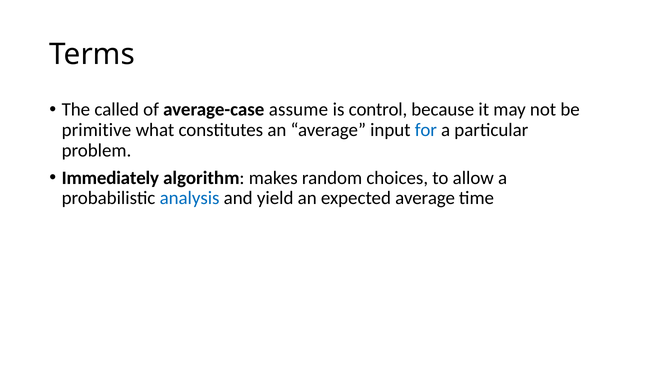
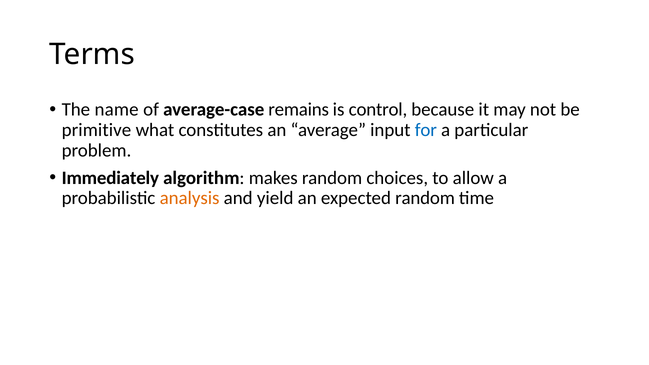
called: called -> name (117, 110)
assume: assume -> remains (299, 110)
analysis colour: blue -> orange (190, 198)
expected average: average -> random (425, 198)
